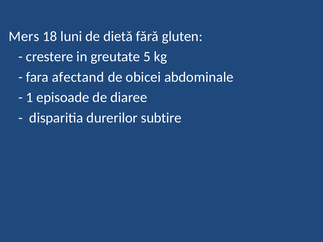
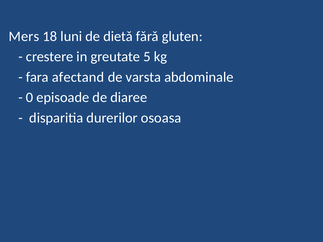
obicei: obicei -> varsta (143, 77)
1: 1 -> 0 (30, 98)
subtire: subtire -> osoasa (161, 118)
